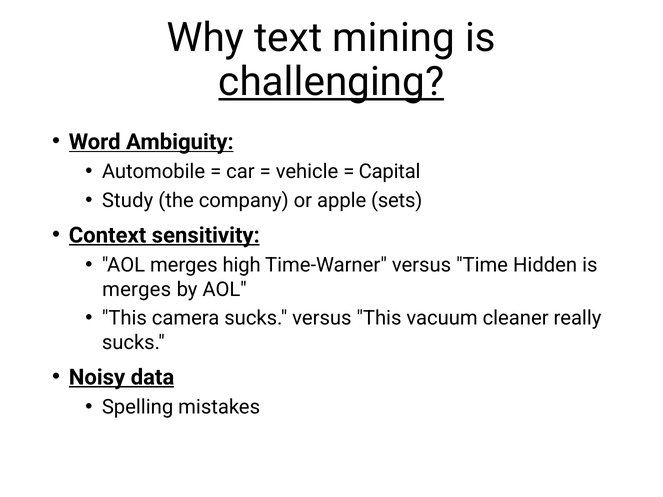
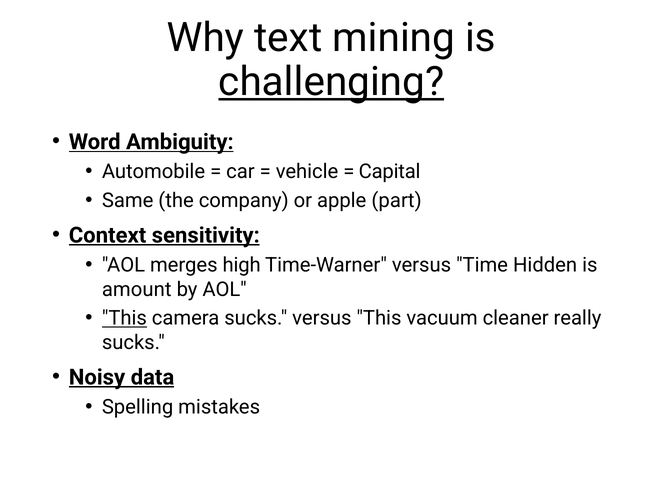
Study: Study -> Same (128, 201)
sets: sets -> part (397, 201)
merges: merges -> amount (137, 290)
This underline: none -> present (124, 318)
